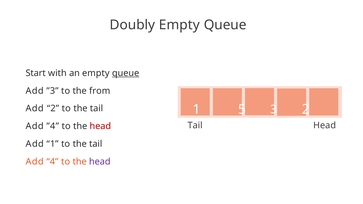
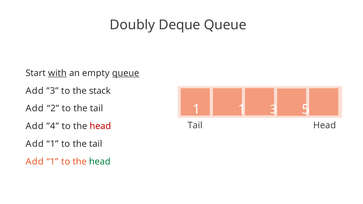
Doubly Empty: Empty -> Deque (179, 25)
with underline: none -> present (57, 73)
from: from -> stack (100, 91)
1 5: 5 -> 1 (242, 109)
3 2: 2 -> 5 (306, 109)
4: 4 -> 1 (52, 162)
head colour: purple -> green (100, 162)
